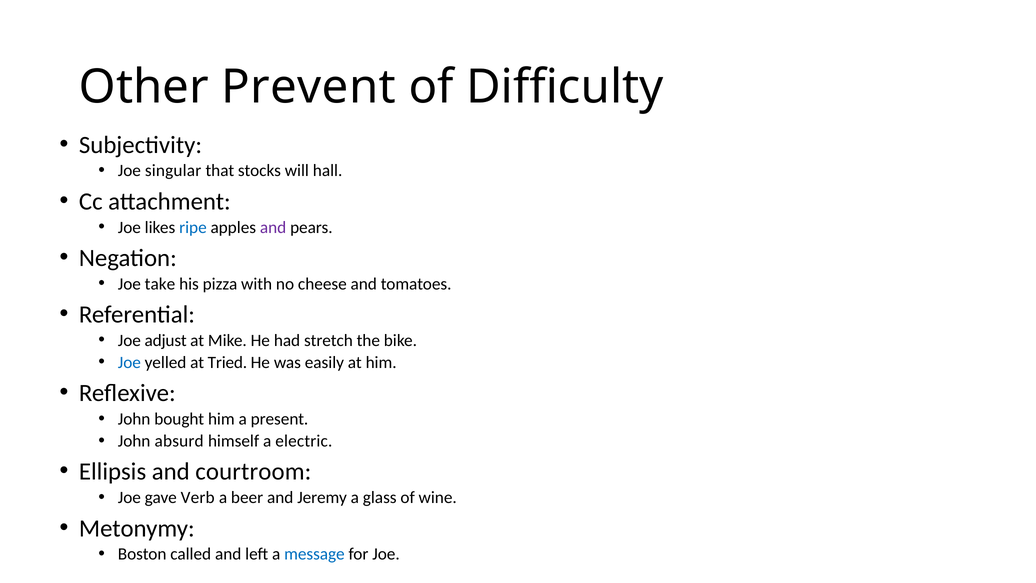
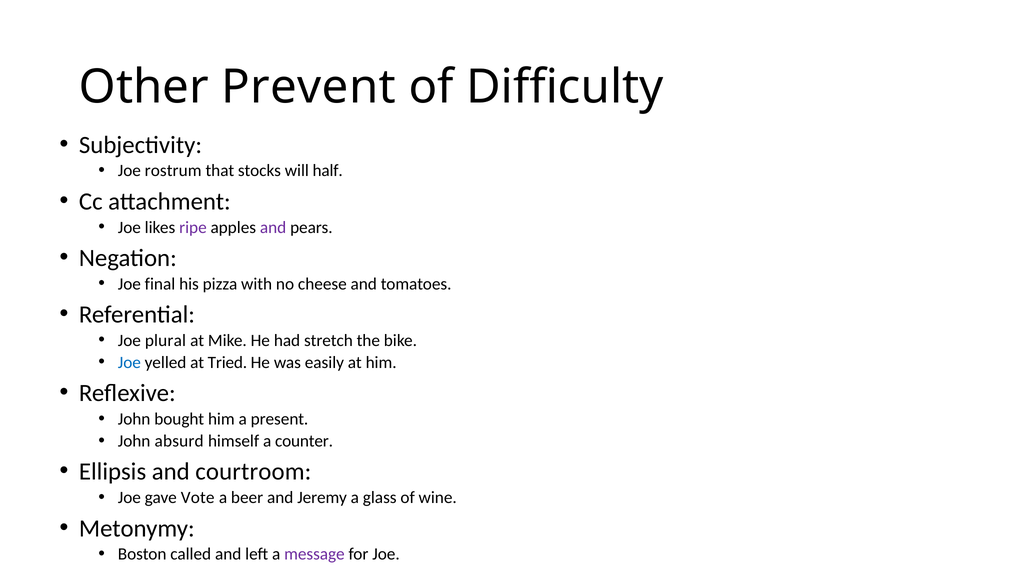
singular: singular -> rostrum (173, 171)
hall: hall -> half (328, 171)
ripe colour: blue -> purple (193, 227)
take: take -> final (160, 284)
adjust: adjust -> plural (165, 340)
electric: electric -> counter (304, 441)
Verb: Verb -> Vote (198, 497)
message colour: blue -> purple (314, 554)
